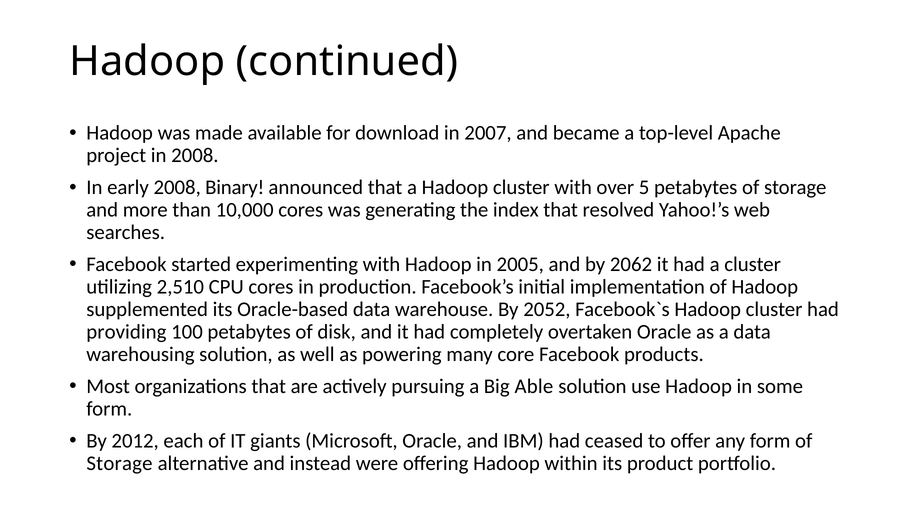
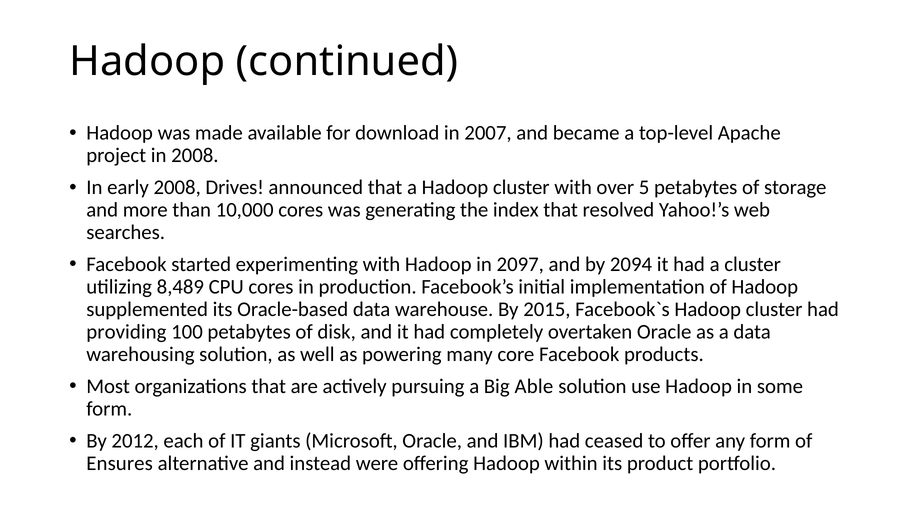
Binary: Binary -> Drives (235, 188)
2005: 2005 -> 2097 (520, 265)
2062: 2062 -> 2094 (631, 265)
2,510: 2,510 -> 8,489 (180, 287)
2052: 2052 -> 2015 (547, 310)
Storage: Storage -> Ensures (120, 463)
